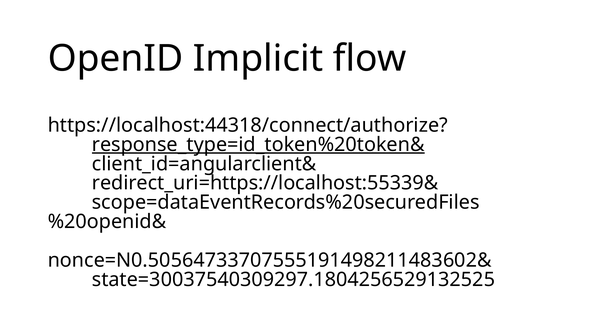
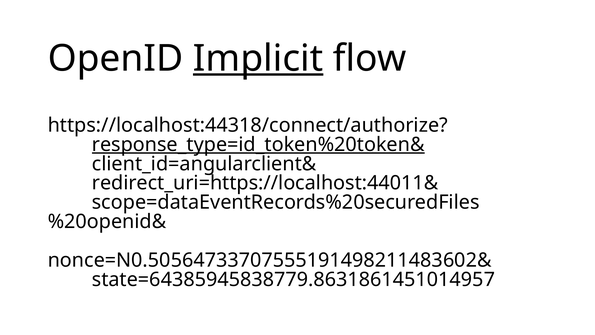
Implicit underline: none -> present (258, 58)
redirect_uri=https://localhost:55339&: redirect_uri=https://localhost:55339& -> redirect_uri=https://localhost:44011& (265, 183)
state=30037540309297.1804256529132525: state=30037540309297.1804256529132525 -> state=64385945838779.8631861451014957 (293, 279)
